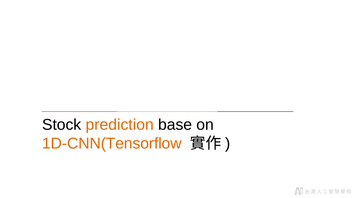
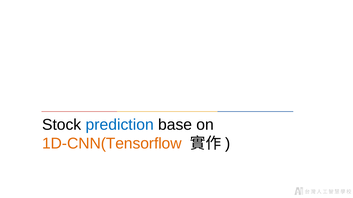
prediction colour: orange -> blue (120, 125)
